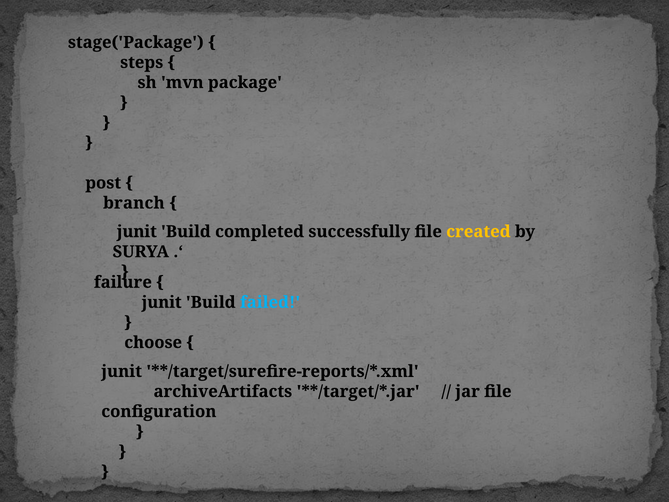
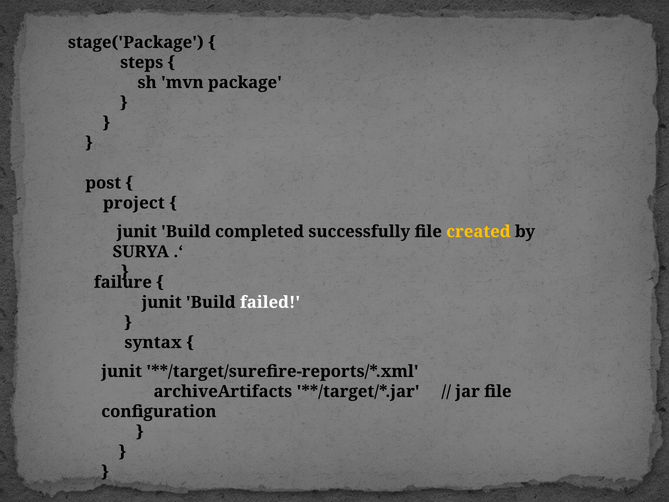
branch: branch -> project (134, 203)
failed colour: light blue -> white (270, 302)
choose: choose -> syntax (153, 342)
